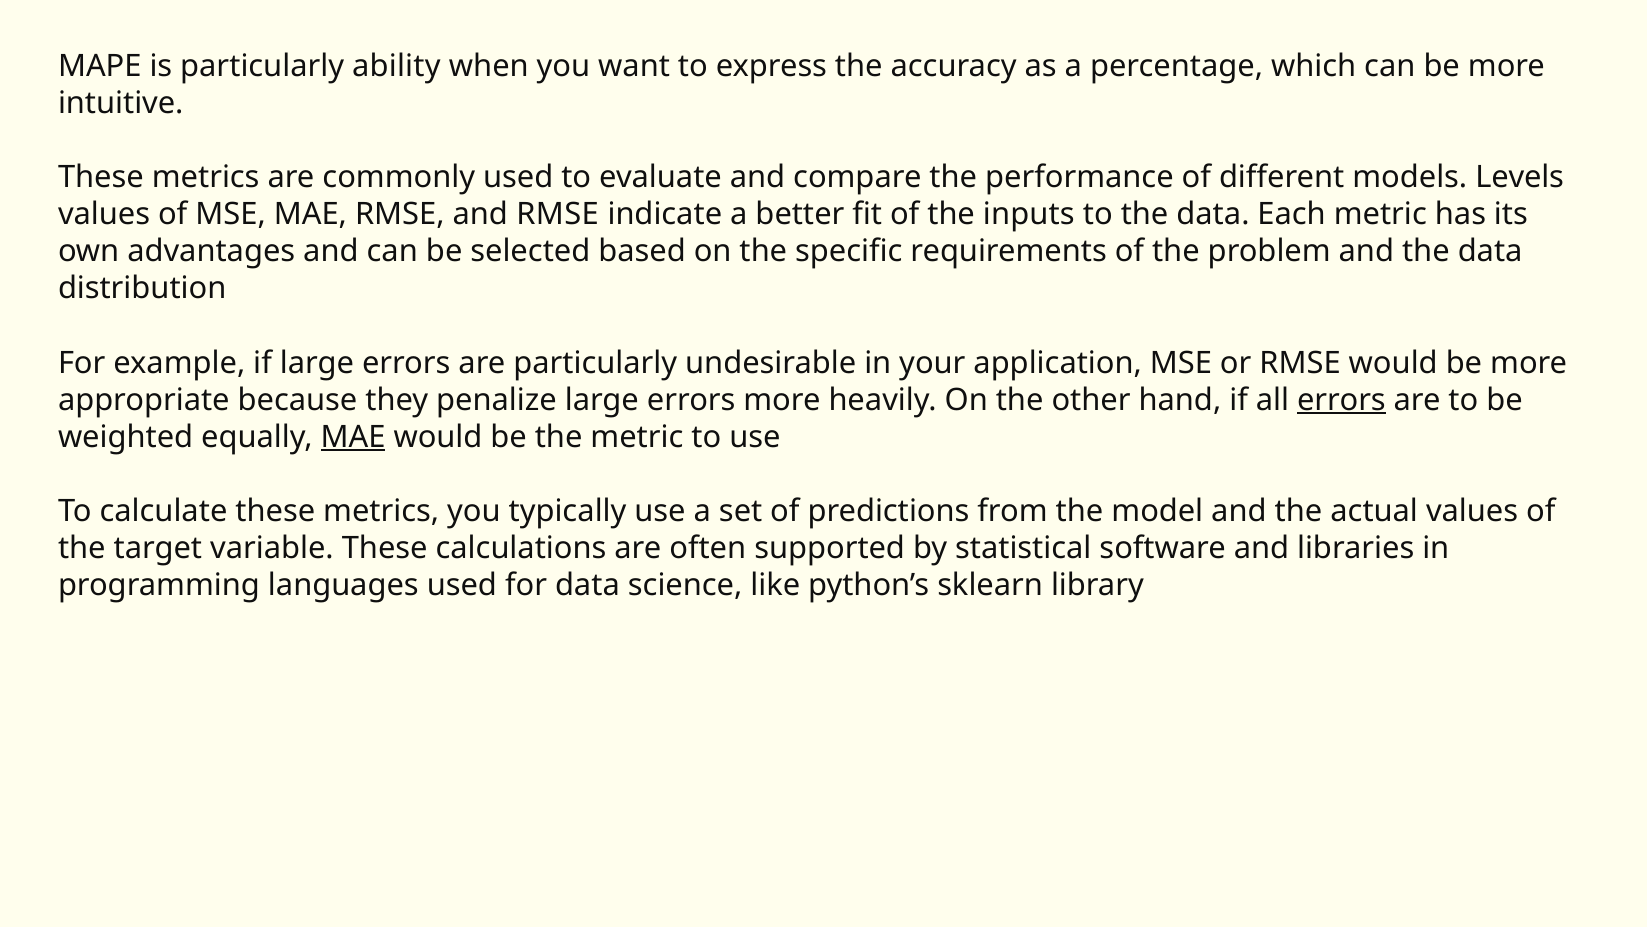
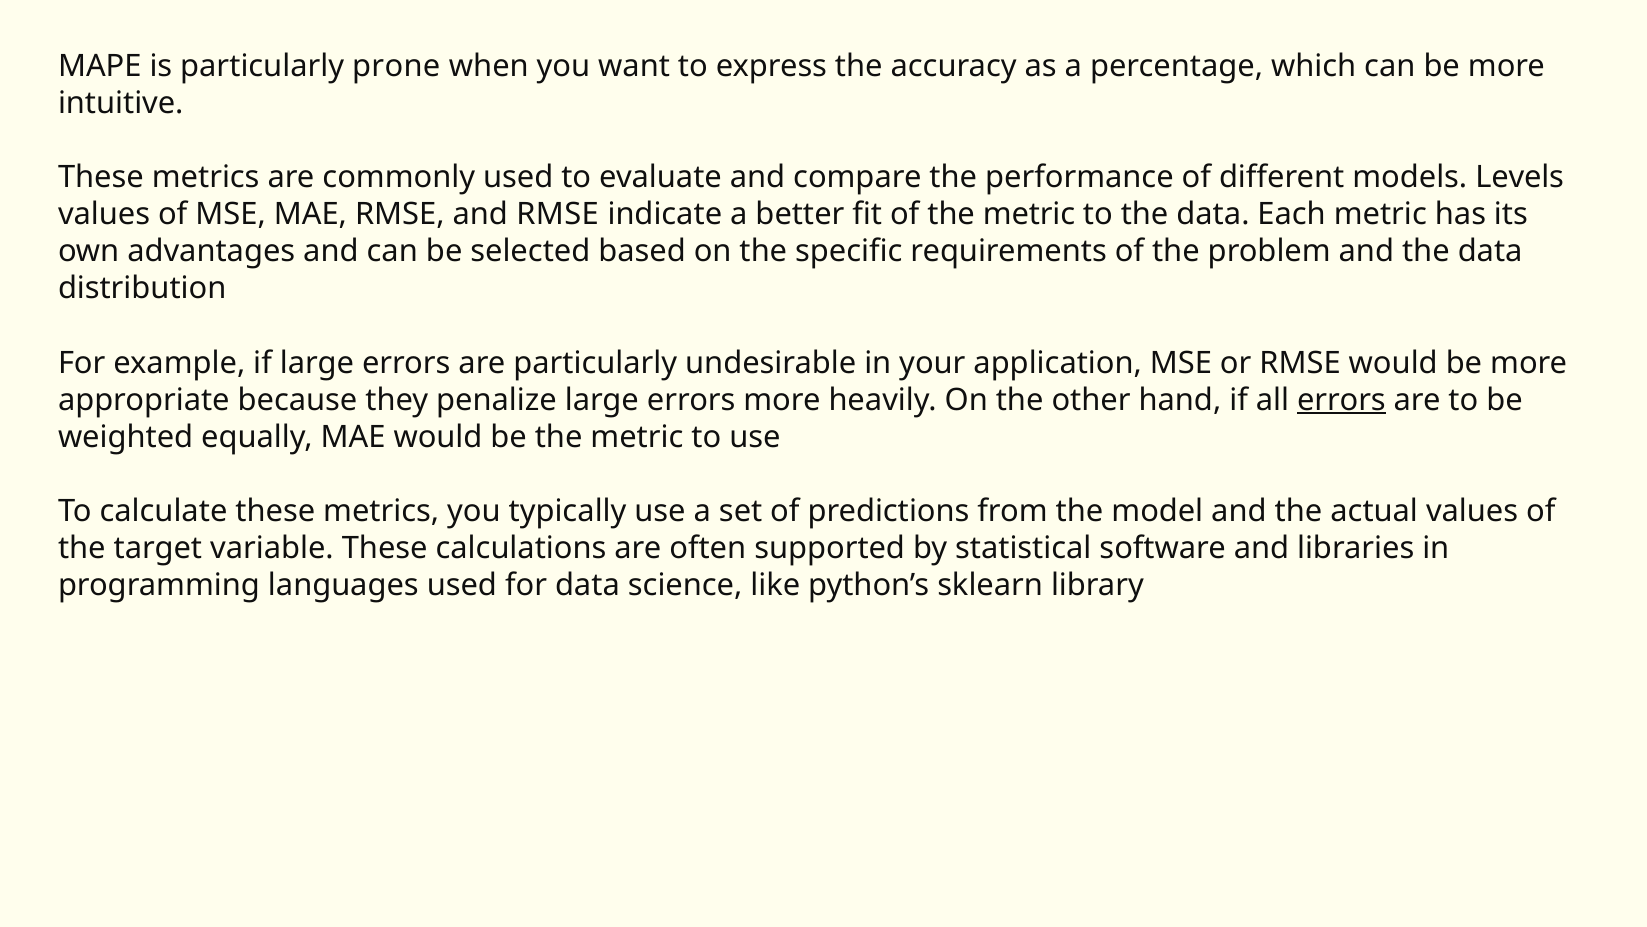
ability: ability -> prone (396, 66)
of the inputs: inputs -> metric (1029, 214)
MAE underline: present -> none (353, 437)
